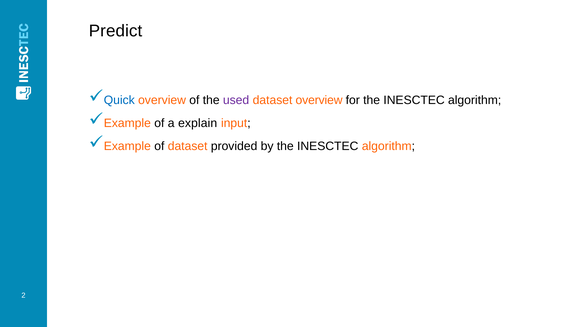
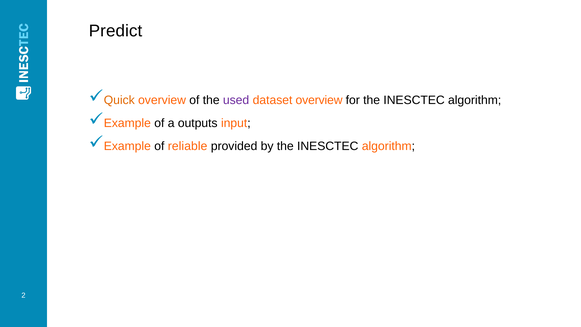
Quick colour: blue -> orange (119, 100)
explain: explain -> outputs (198, 123)
of dataset: dataset -> reliable (188, 146)
